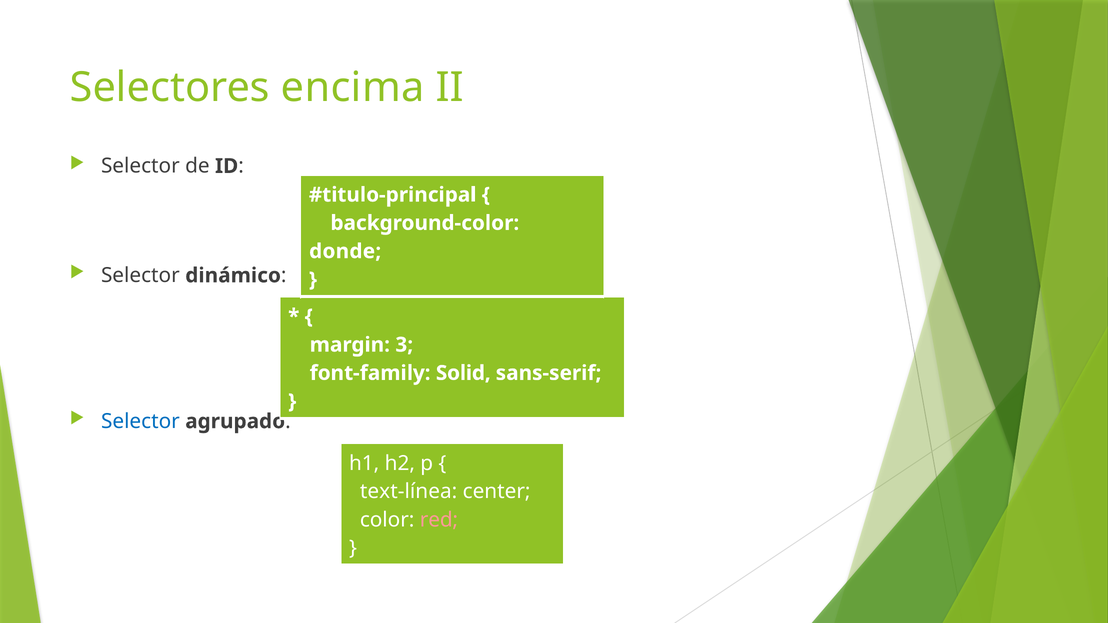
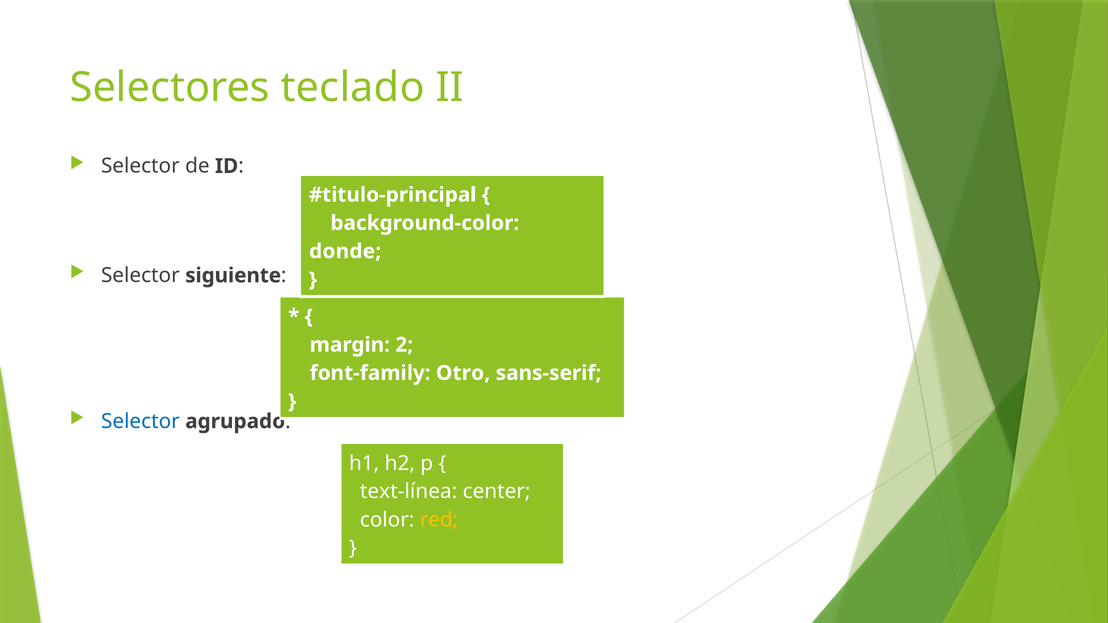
encima: encima -> teclado (353, 87)
dinámico: dinámico -> siguiente (233, 276)
3: 3 -> 2 (404, 345)
Solid: Solid -> Otro (463, 373)
red colour: pink -> yellow (439, 520)
